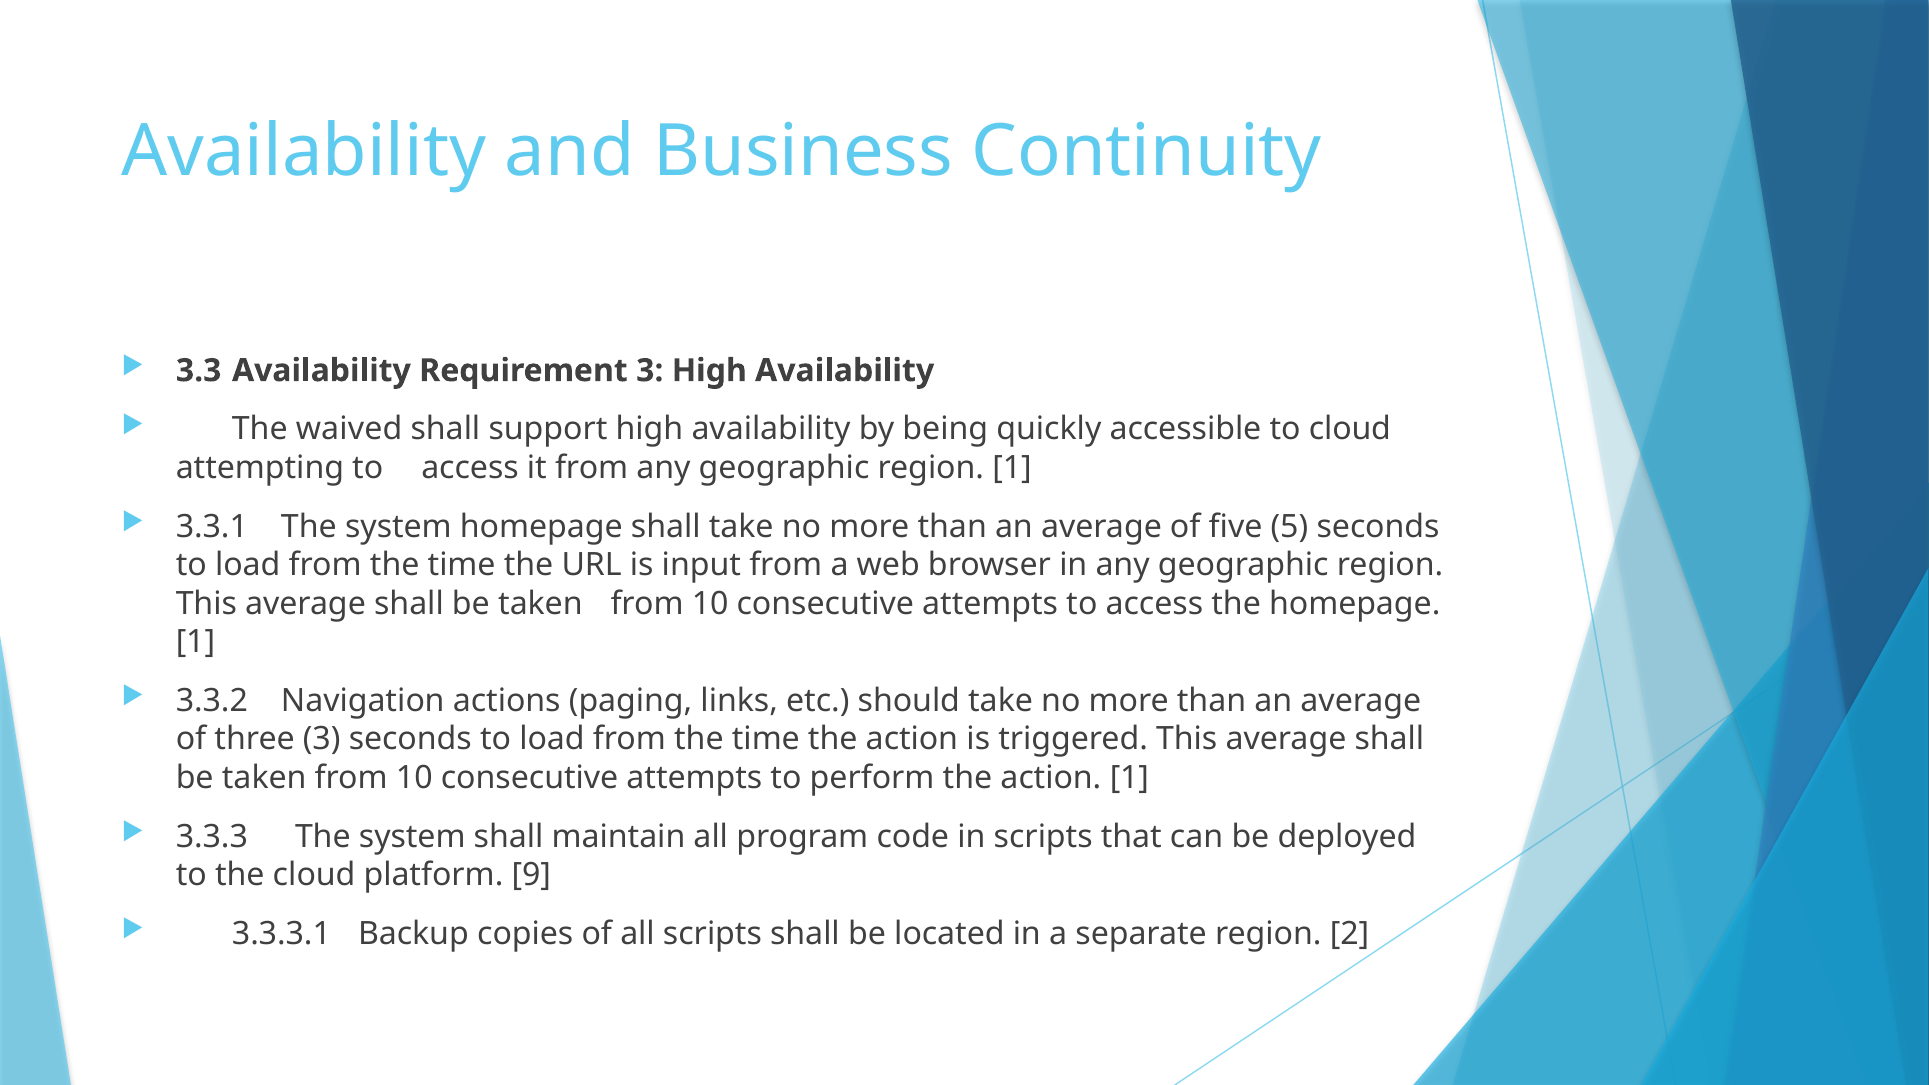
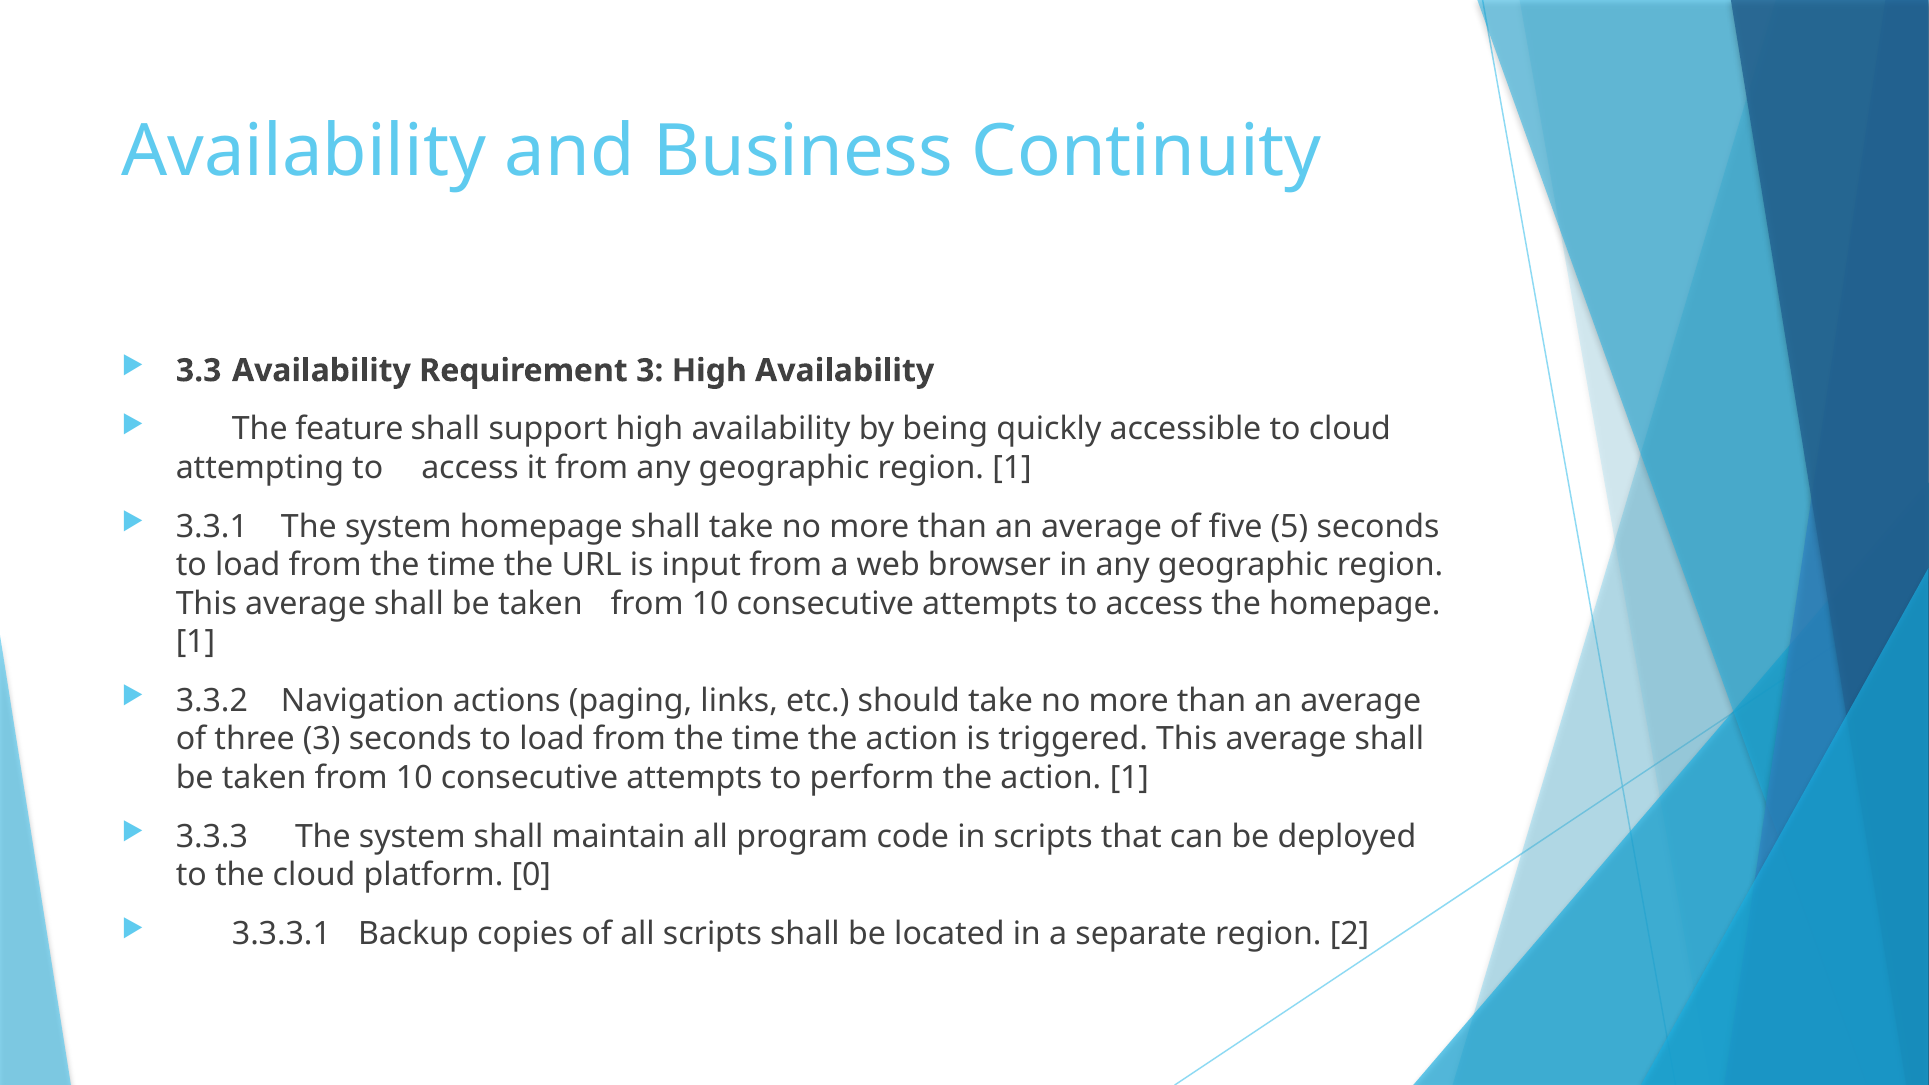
waived: waived -> feature (349, 429)
9: 9 -> 0 (531, 875)
